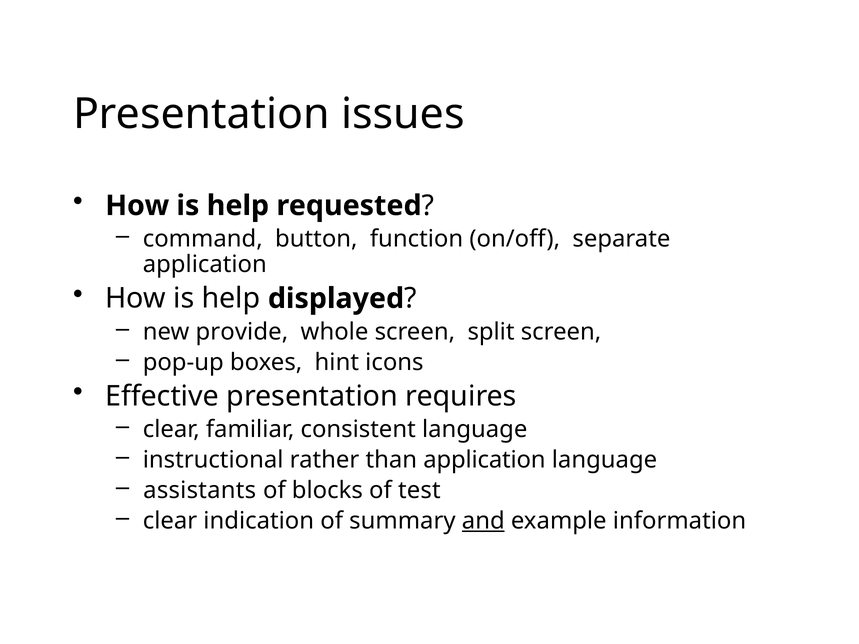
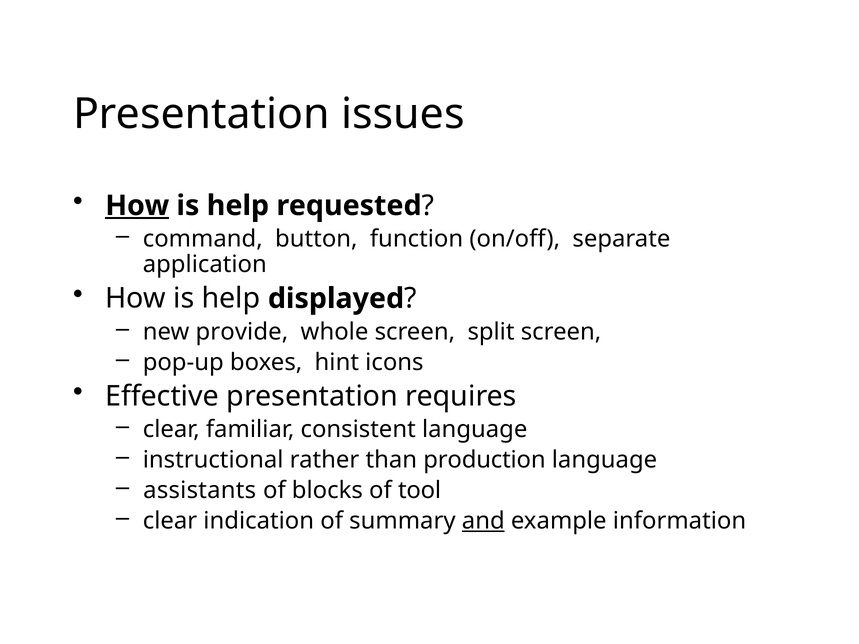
How underline: none -> present (137, 206)
than application: application -> production (484, 460)
test: test -> tool (420, 491)
